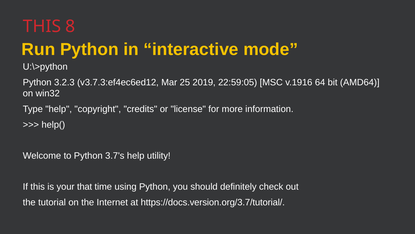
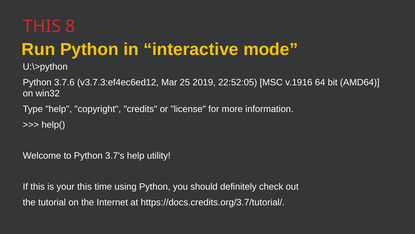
3.2.3: 3.2.3 -> 3.7.6 (64, 82)
22:59:05: 22:59:05 -> 22:52:05 (238, 82)
your that: that -> this (84, 186)
https://docs.version.org/3.7/tutorial/: https://docs.version.org/3.7/tutorial/ -> https://docs.credits.org/3.7/tutorial/ (213, 202)
